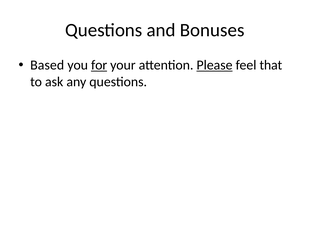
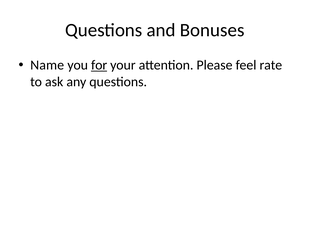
Based: Based -> Name (47, 65)
Please underline: present -> none (215, 65)
that: that -> rate (271, 65)
